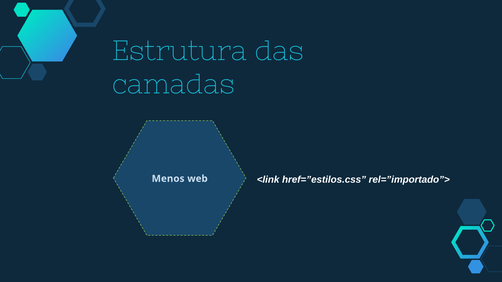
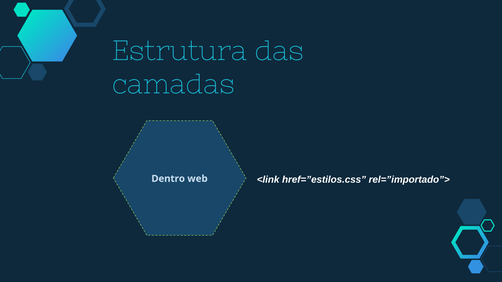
Menos: Menos -> Dentro (168, 179)
